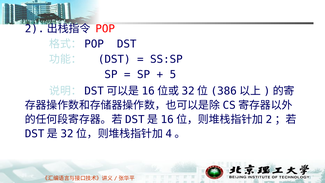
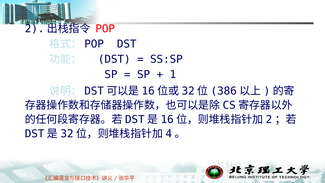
5: 5 -> 1 (173, 74)
